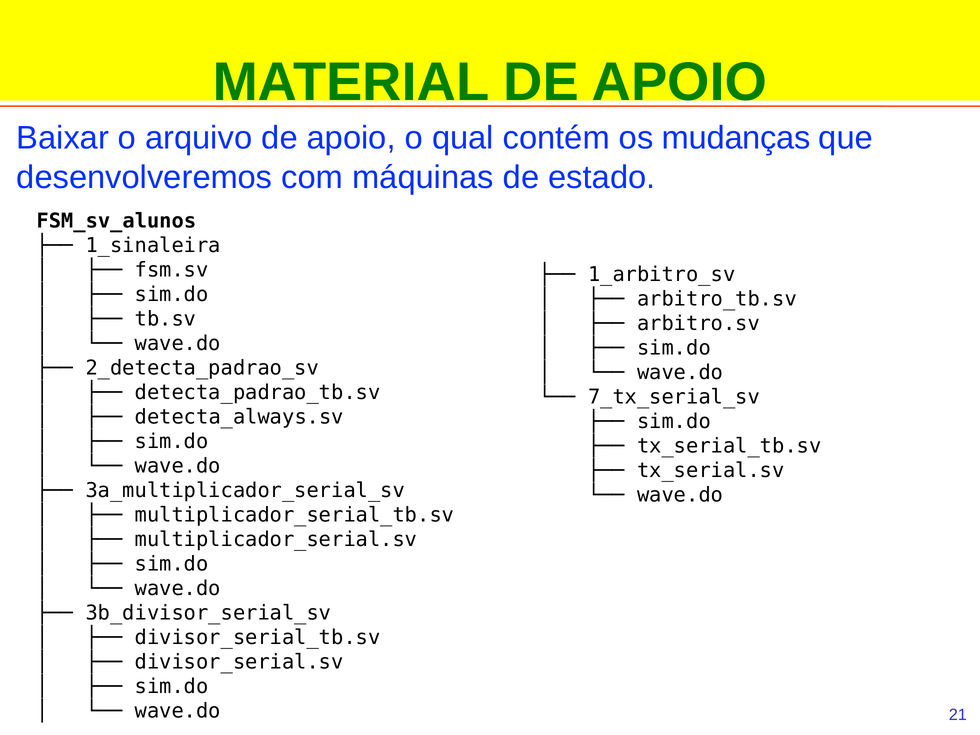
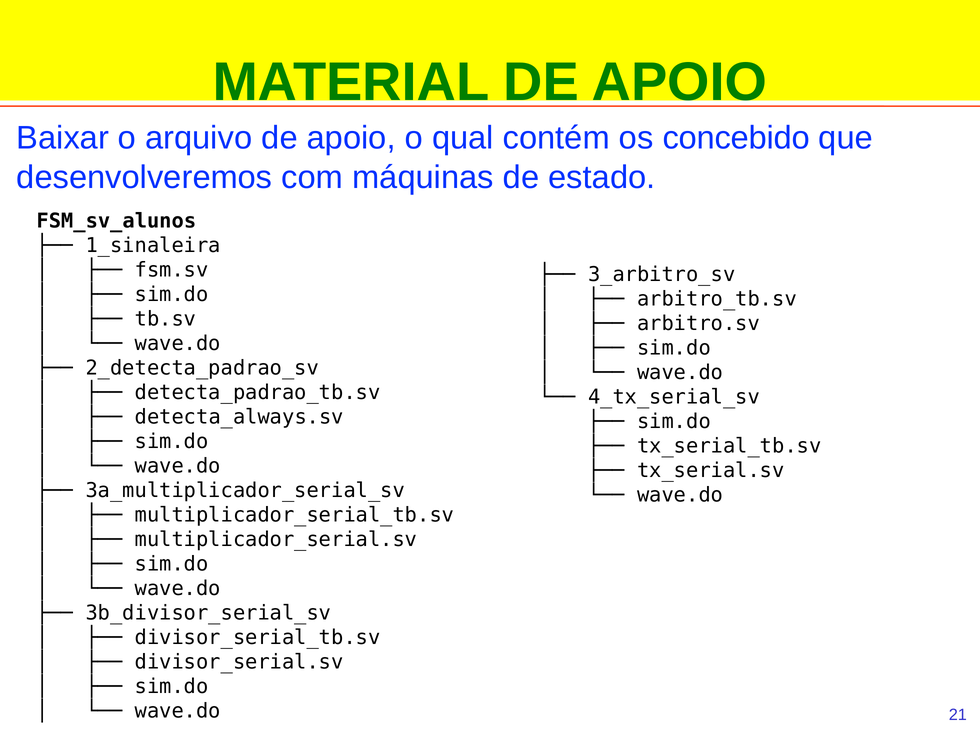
mudanças: mudanças -> concebido (736, 138)
1_arbitro_sv: 1_arbitro_sv -> 3_arbitro_sv (662, 274)
7_tx_serial_sv: 7_tx_serial_sv -> 4_tx_serial_sv (674, 397)
